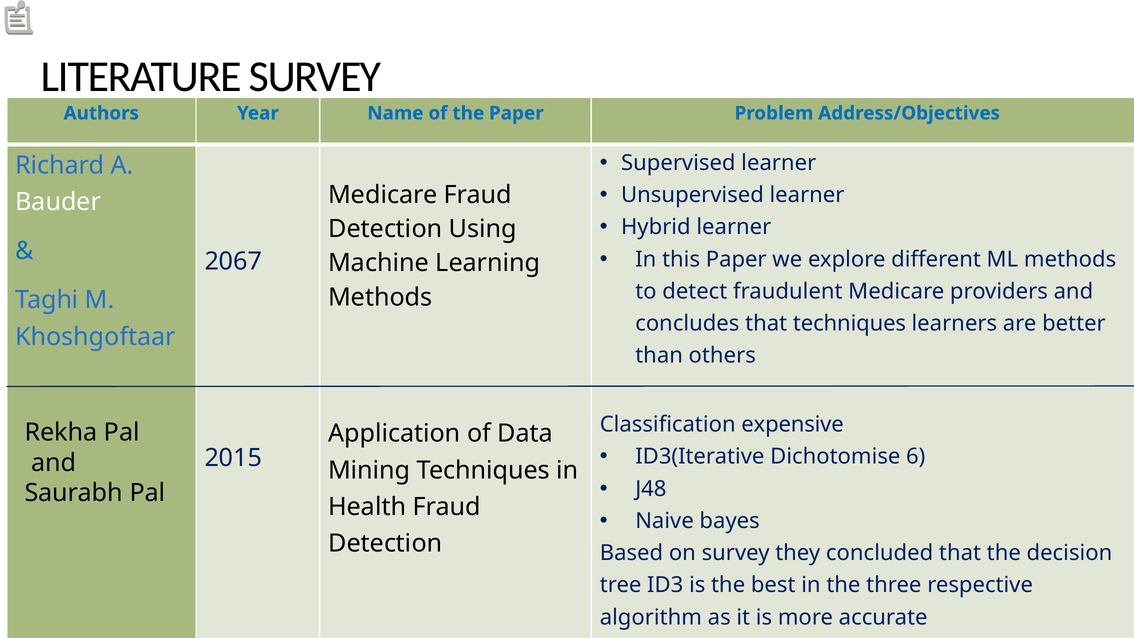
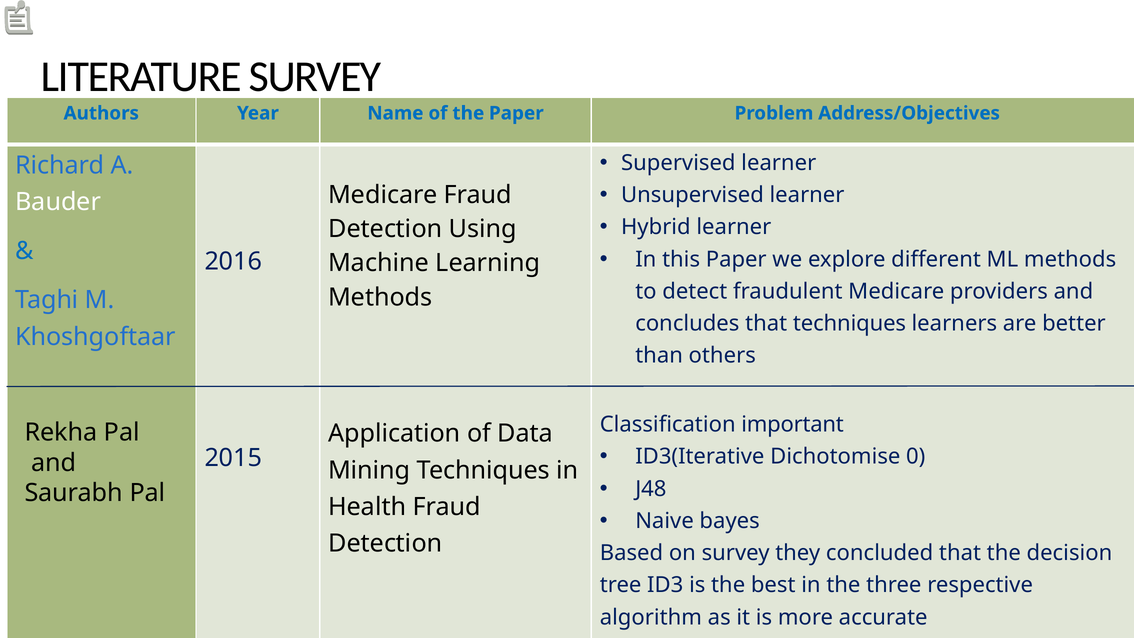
2067: 2067 -> 2016 (233, 261)
expensive: expensive -> important (793, 424)
6: 6 -> 0 (916, 457)
